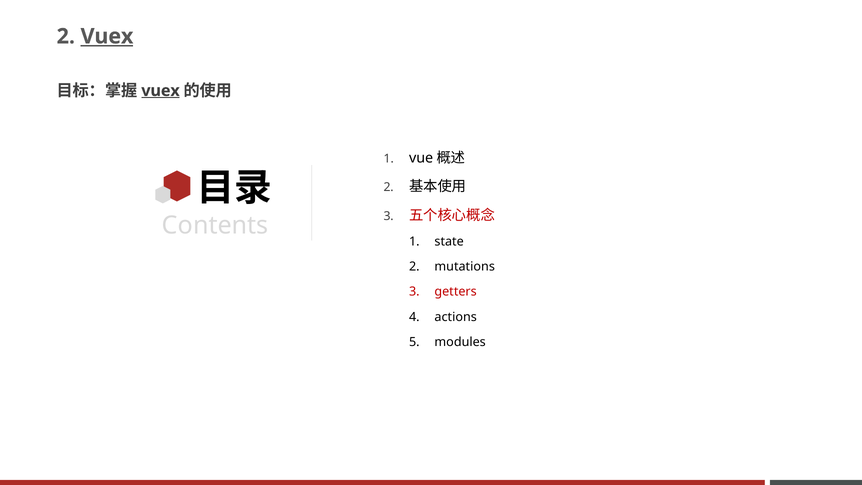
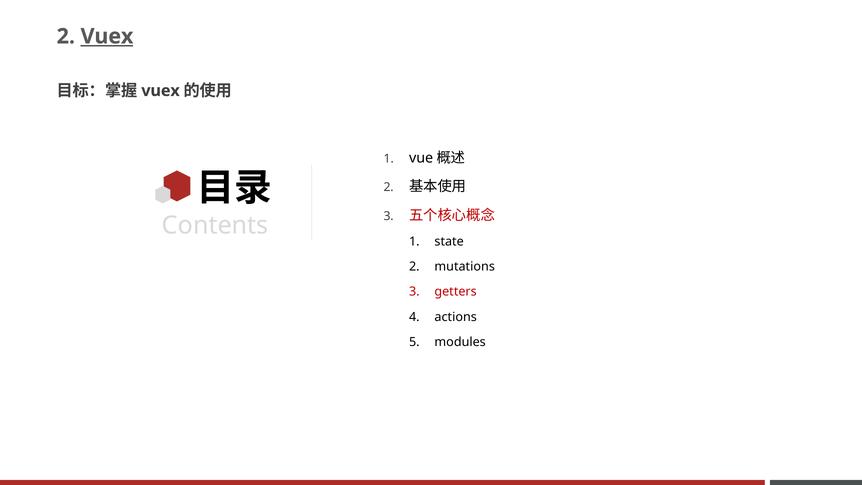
vuex underline: present -> none (161, 91)
